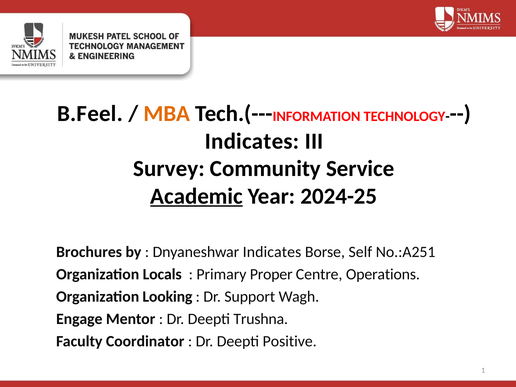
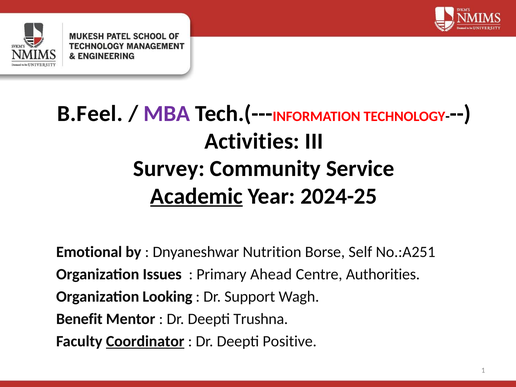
MBA colour: orange -> purple (167, 114)
Indicates: Indicates -> Activities (252, 141)
Brochures: Brochures -> Emotional (89, 252)
Dnyaneshwar Indicates: Indicates -> Nutrition (272, 252)
Locals: Locals -> Issues (162, 274)
Proper: Proper -> Ahead (271, 274)
Operations: Operations -> Authorities (383, 274)
Engage: Engage -> Benefit (79, 319)
Coordinator underline: none -> present (145, 341)
